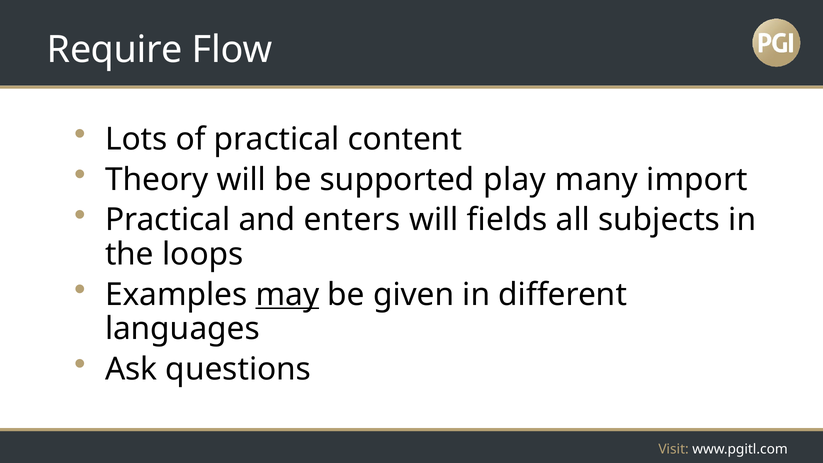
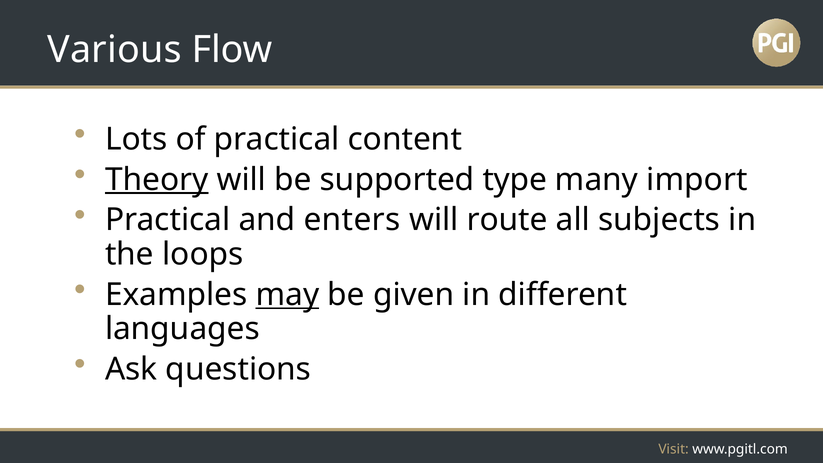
Require: Require -> Various (114, 50)
Theory underline: none -> present (157, 180)
play: play -> type (515, 180)
fields: fields -> route (507, 220)
